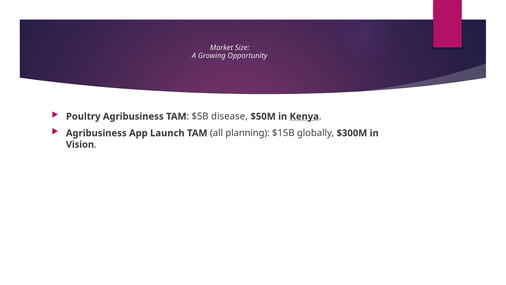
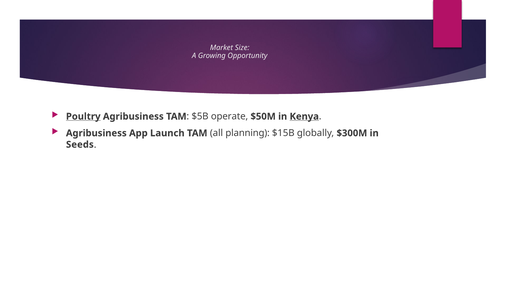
Poultry underline: none -> present (83, 116)
disease: disease -> operate (230, 116)
Vision: Vision -> Seeds (80, 144)
